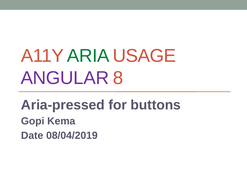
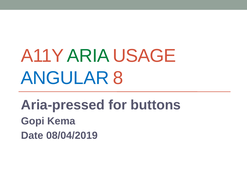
ANGULAR colour: purple -> blue (65, 78)
